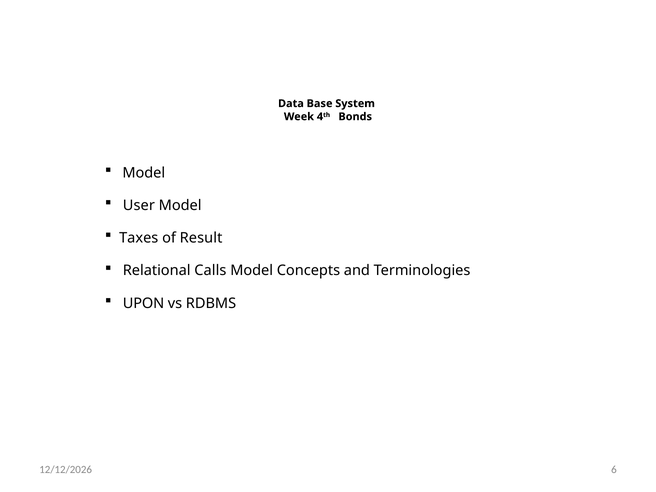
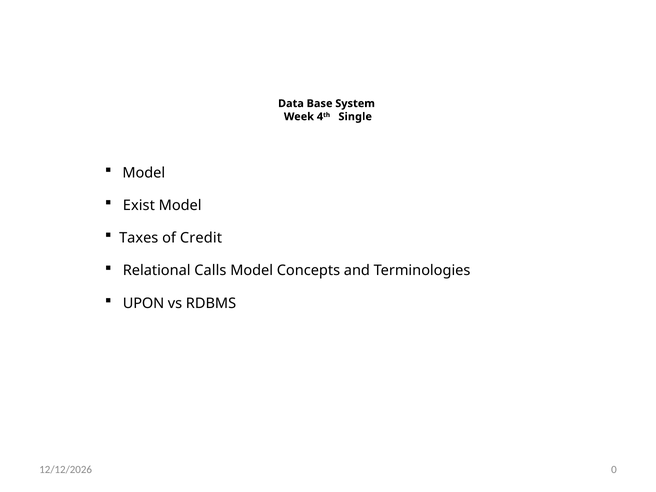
Bonds: Bonds -> Single (355, 117)
User: User -> Exist (139, 205)
Result: Result -> Credit (201, 238)
6: 6 -> 0 (614, 470)
